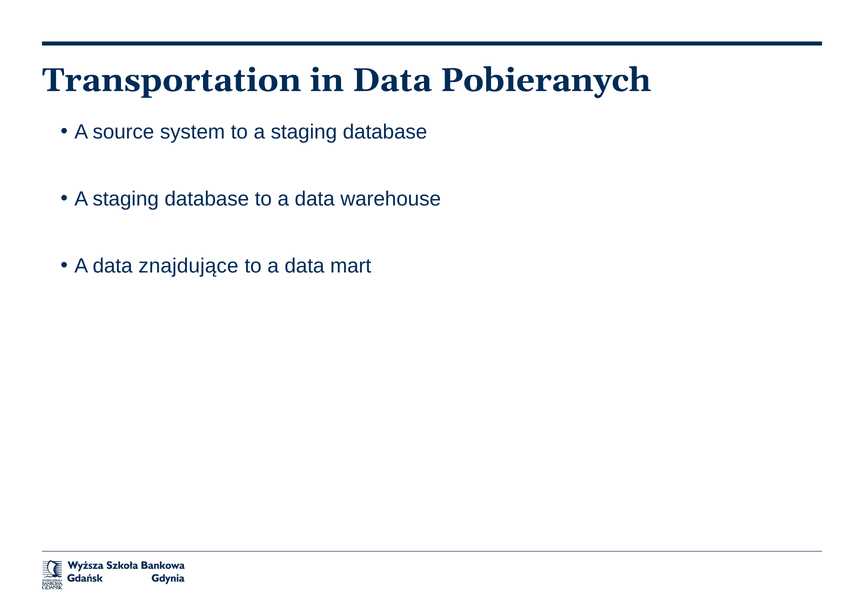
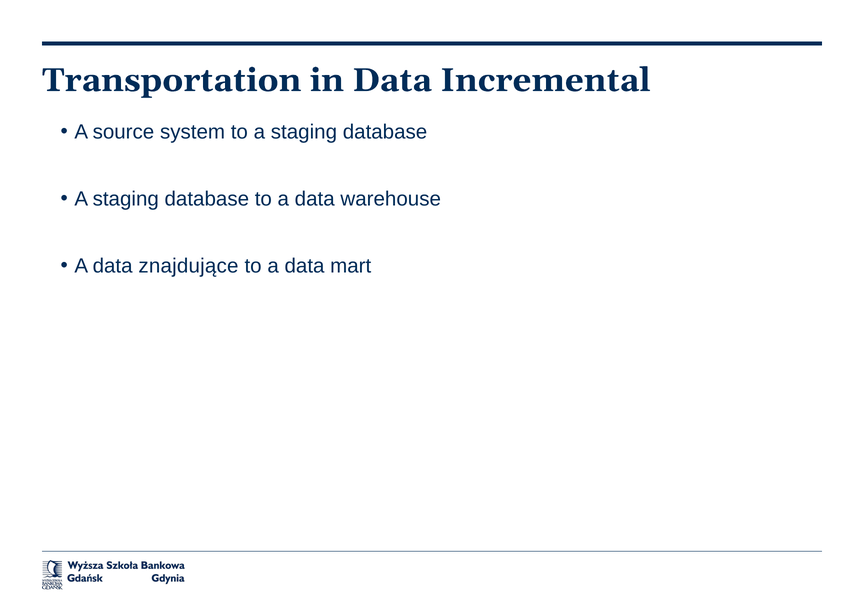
Pobieranych: Pobieranych -> Incremental (546, 80)
